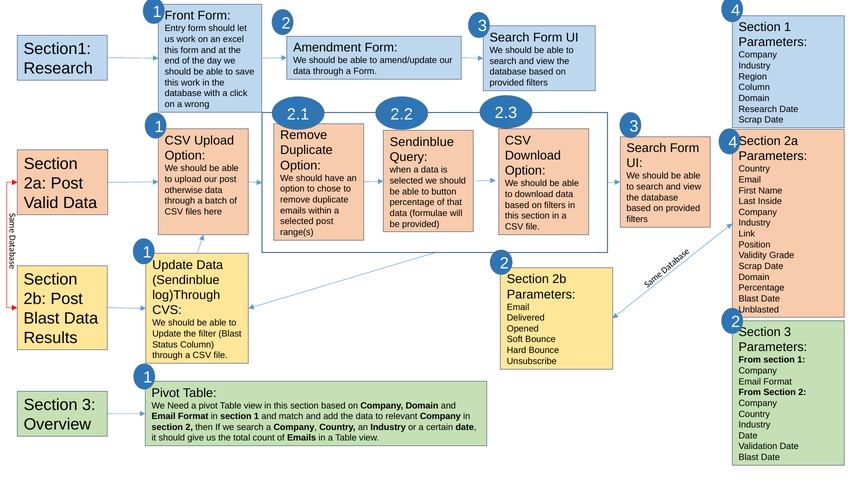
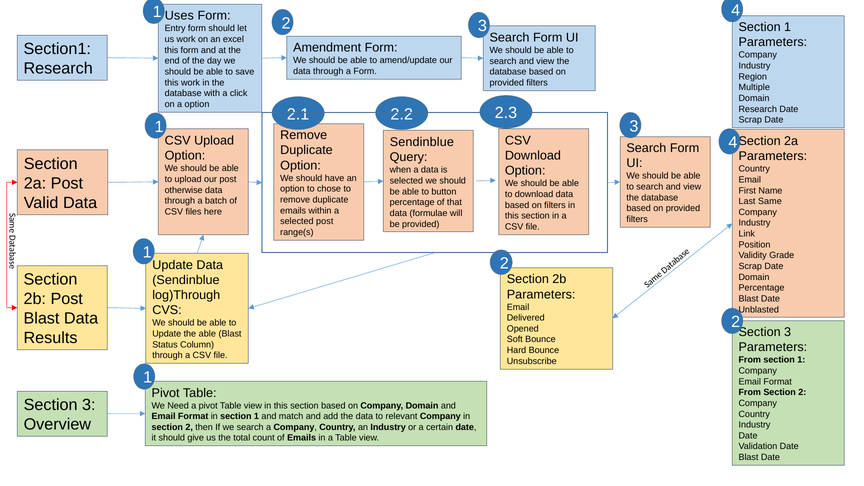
Front: Front -> Uses (179, 16)
Column: Column -> Multiple (754, 87)
a wrong: wrong -> option (197, 104)
Inside: Inside -> Same (770, 201)
the filter: filter -> able (207, 334)
